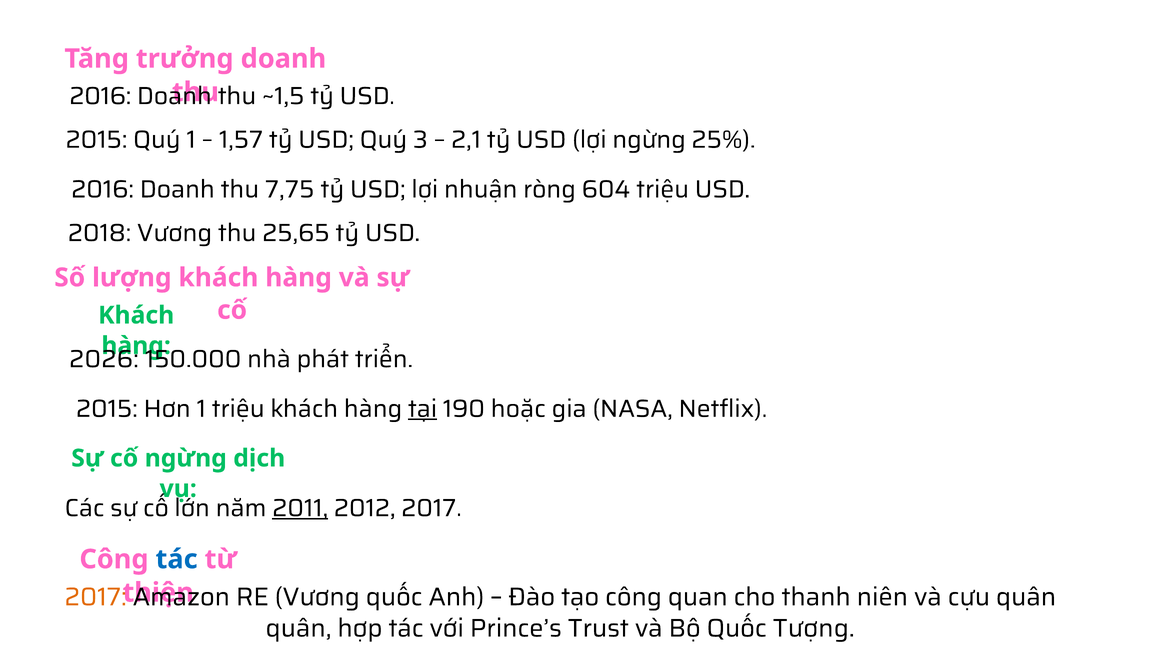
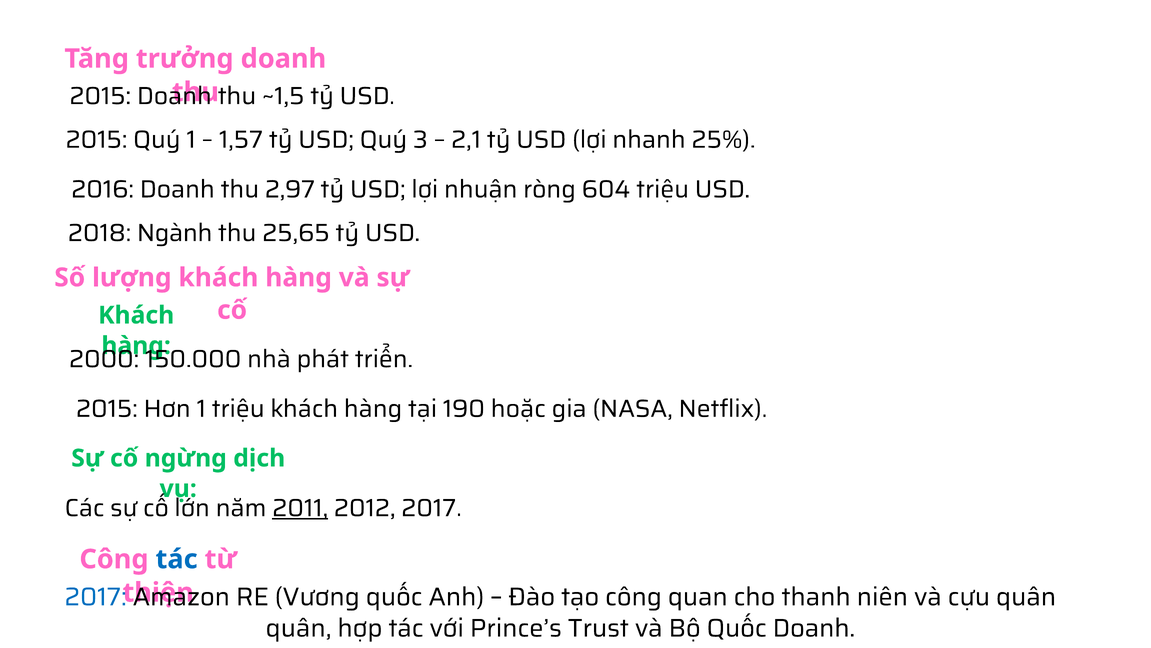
2016: 2016 -> 2015 (100, 96)
lợi ngừng: ngừng -> nhanh (649, 139)
7,75: 7,75 -> 2,97 (290, 189)
2018 Vương: Vương -> Ngành (175, 233)
2026: 2026 -> 2000 (104, 359)
tại underline: present -> none (423, 408)
2017 colour: orange -> blue (96, 596)
Quốc Tượng: Tượng -> Doanh (814, 628)
